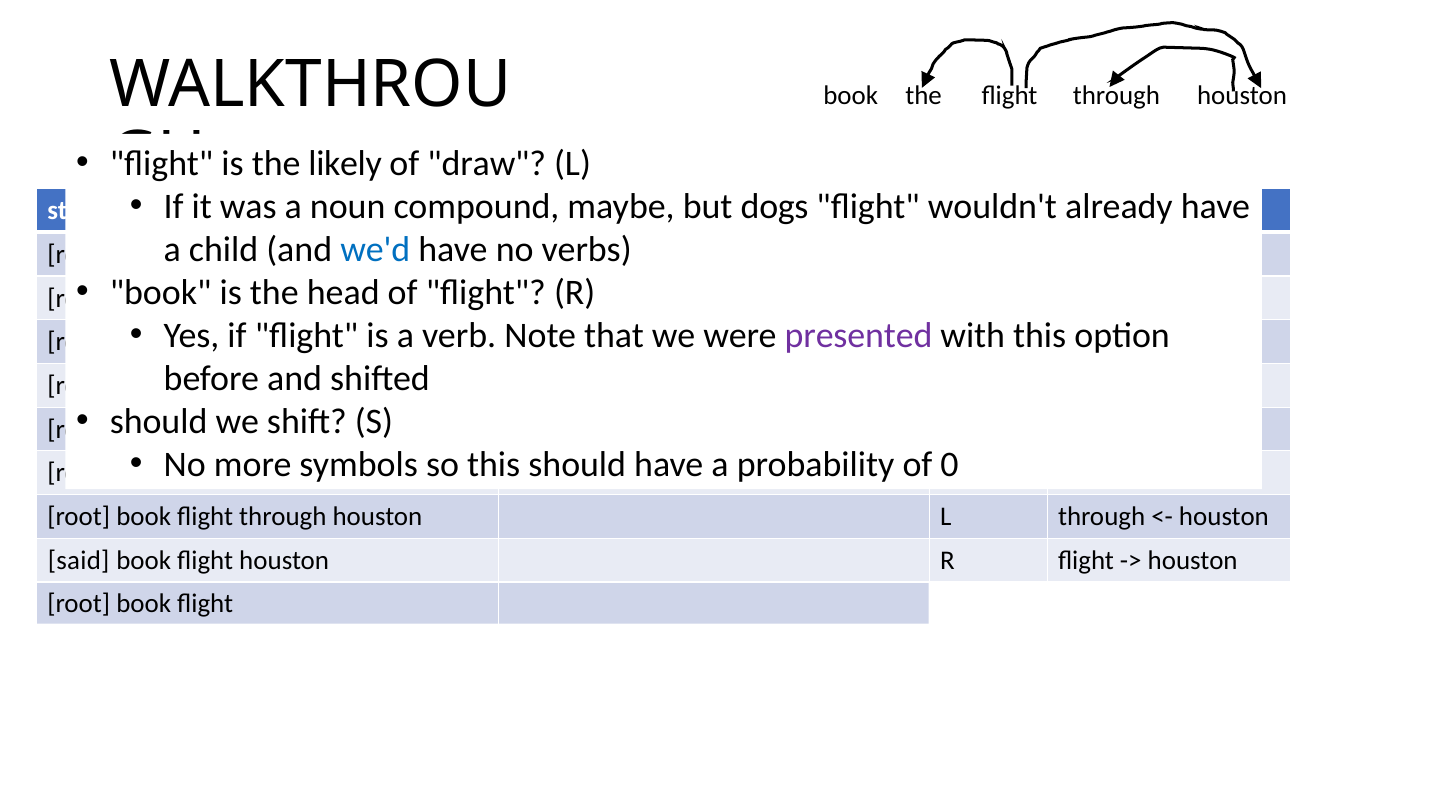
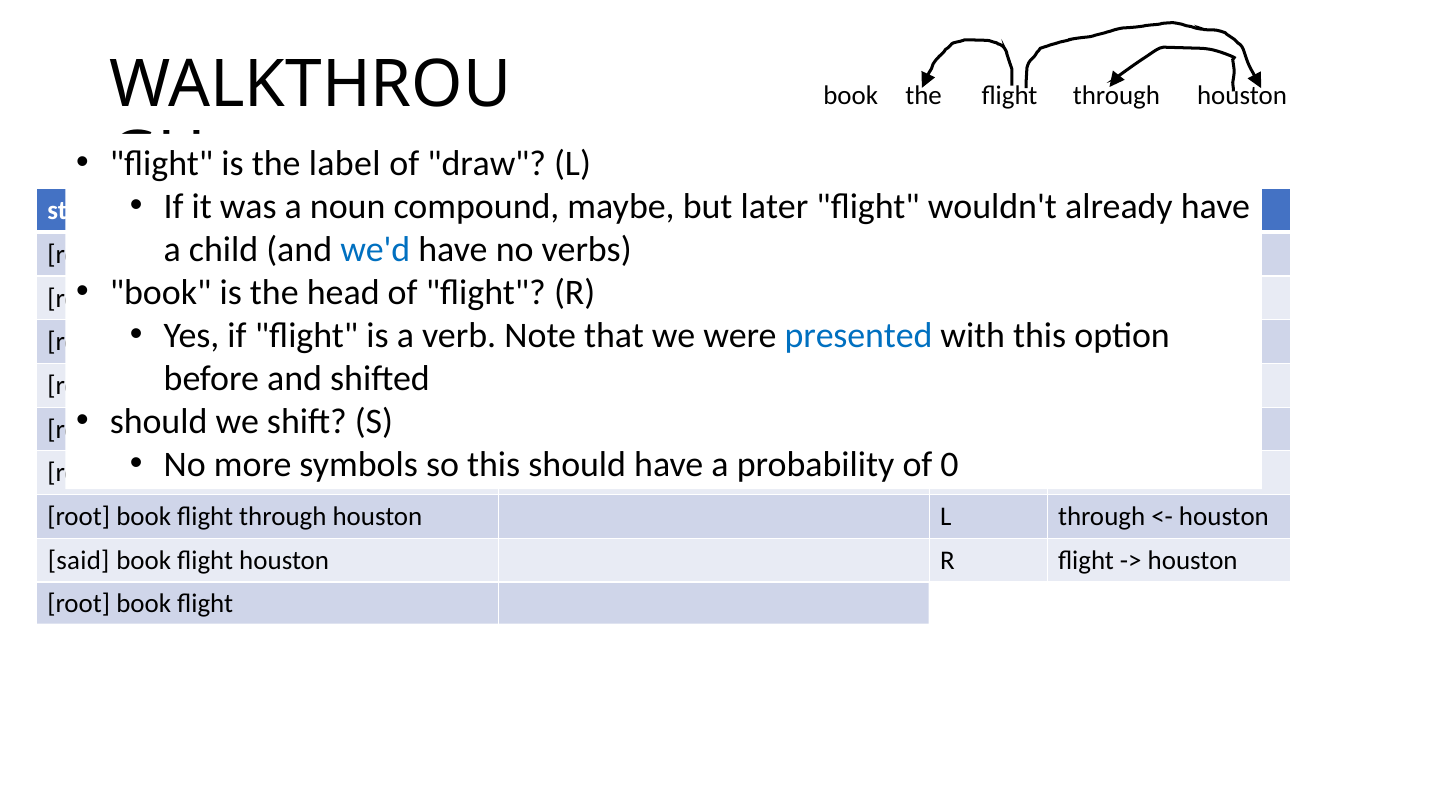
likely: likely -> label (345, 163)
dogs: dogs -> later (774, 206)
presented colour: purple -> blue (859, 336)
